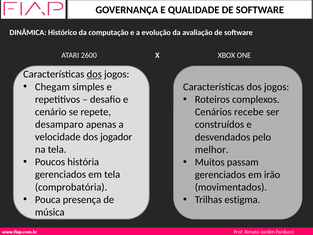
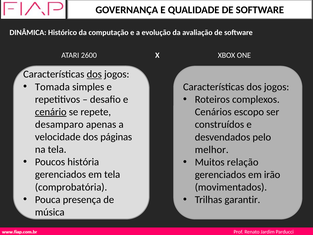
Chegam: Chegam -> Tomada (52, 87)
cenário underline: none -> present (51, 112)
recebe: recebe -> escopo (249, 112)
jogador: jogador -> páginas (116, 137)
passam: passam -> relação (243, 162)
estigma: estigma -> garantir (242, 200)
